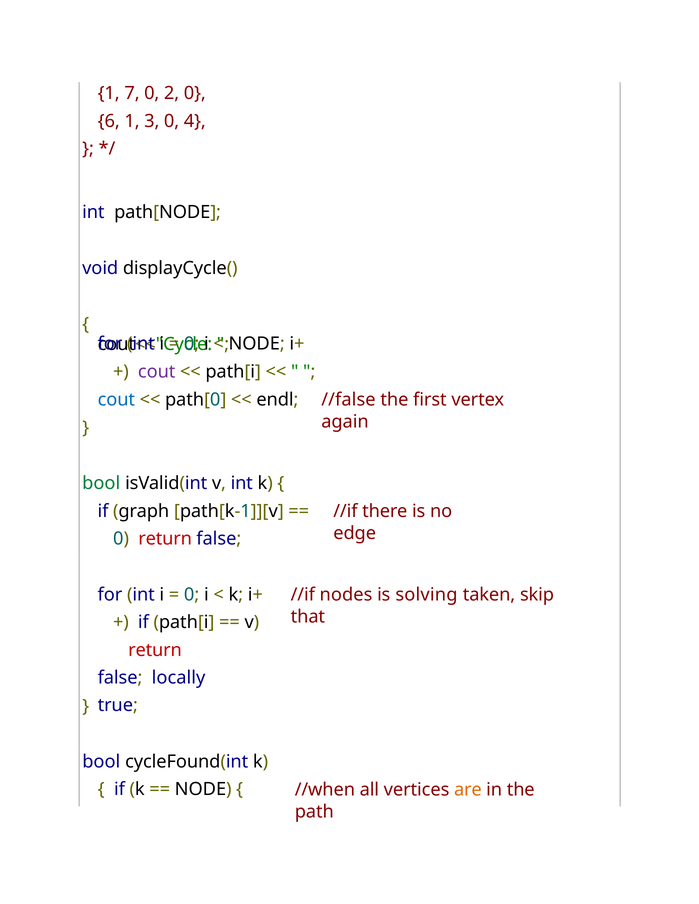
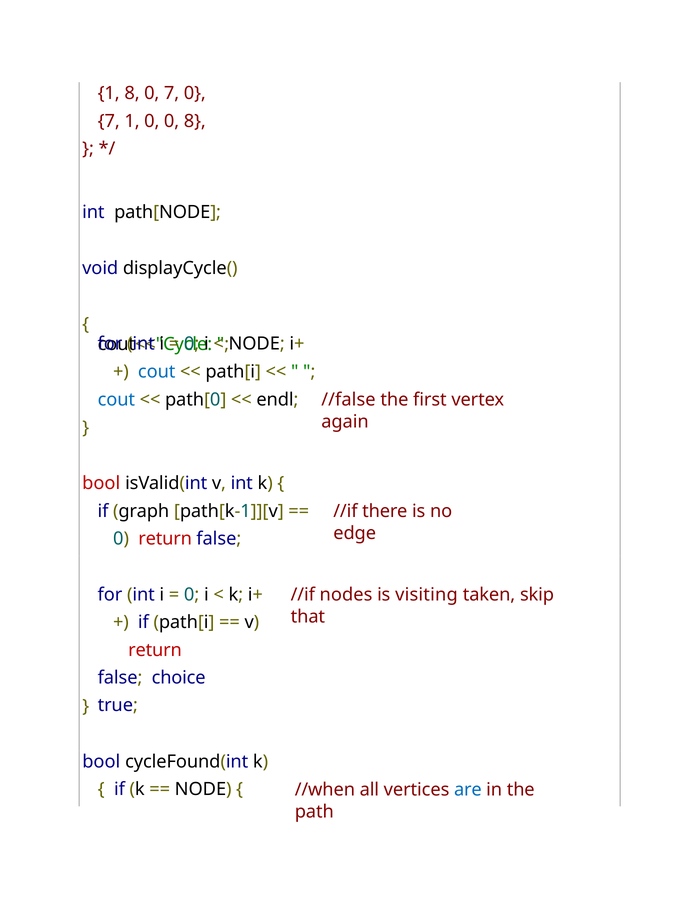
1 7: 7 -> 8 (132, 93)
2: 2 -> 7 (172, 93)
6: 6 -> 7 (109, 121)
1 3: 3 -> 0 (152, 121)
0 4: 4 -> 8 (195, 121)
cout colour: purple -> blue (157, 372)
bool colour: green -> red (101, 483)
solving: solving -> visiting (426, 595)
locally: locally -> choice (179, 678)
are colour: orange -> blue (468, 790)
